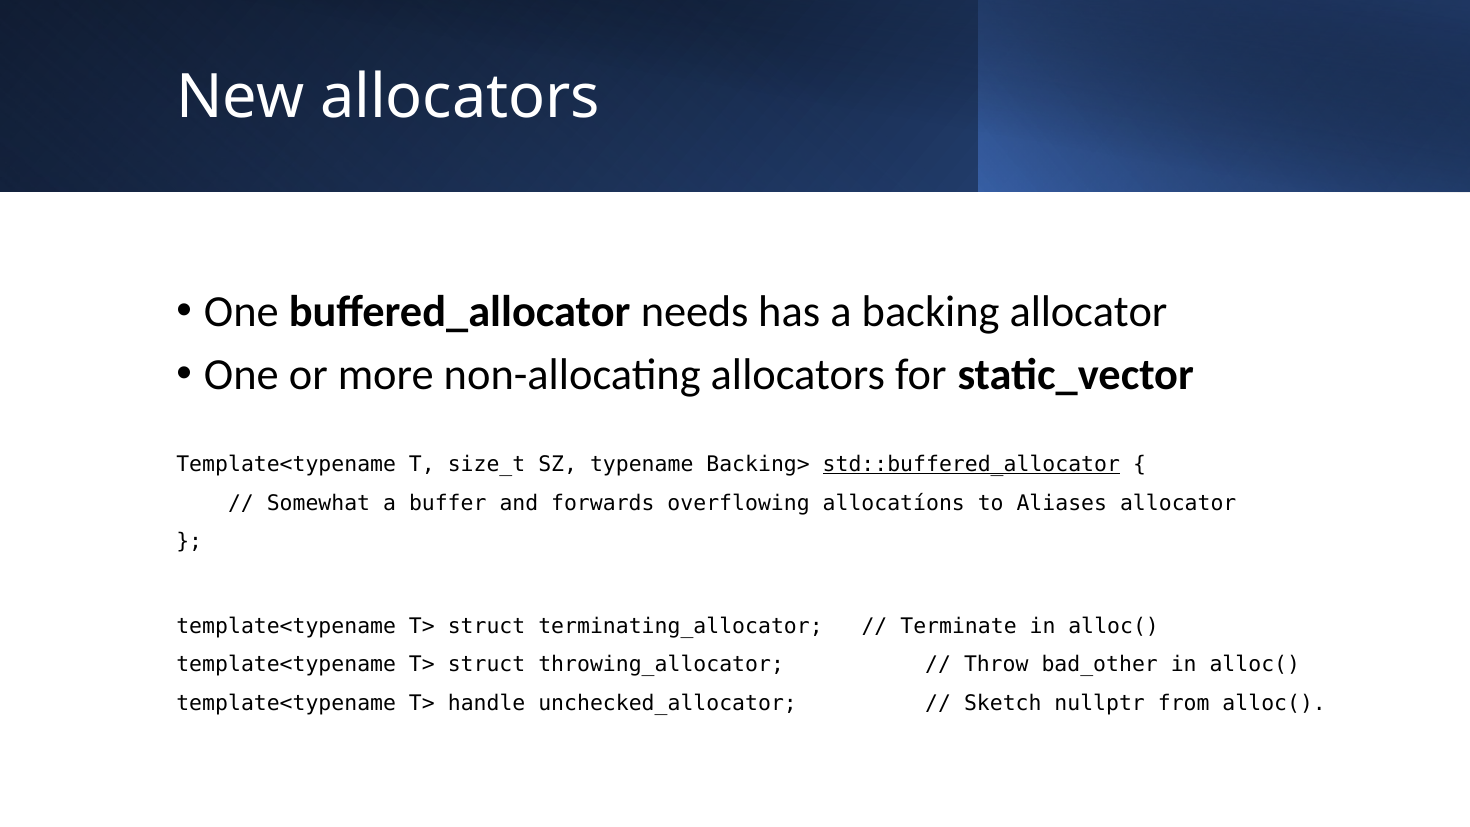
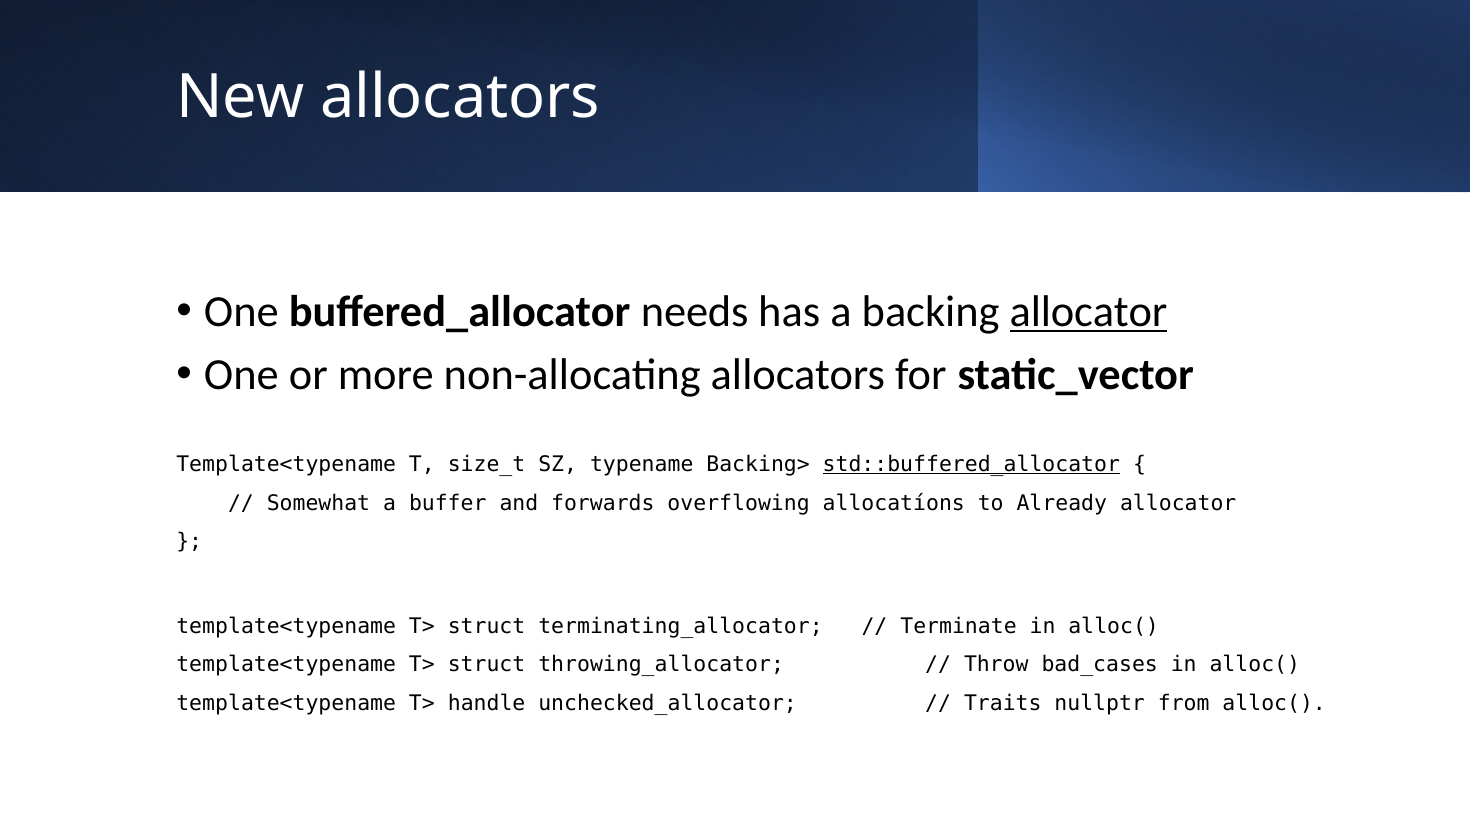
allocator underline: none -> present (1089, 312)
Aliases: Aliases -> Already (1062, 503)
bad_other: bad_other -> bad_cases (1100, 665)
Sketch: Sketch -> Traits (1003, 703)
